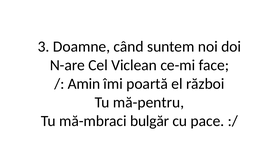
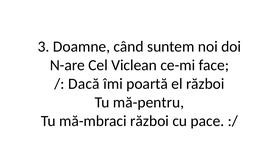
Amin: Amin -> Dacă (84, 84)
mă-mbraci bulgăr: bulgăr -> război (150, 121)
